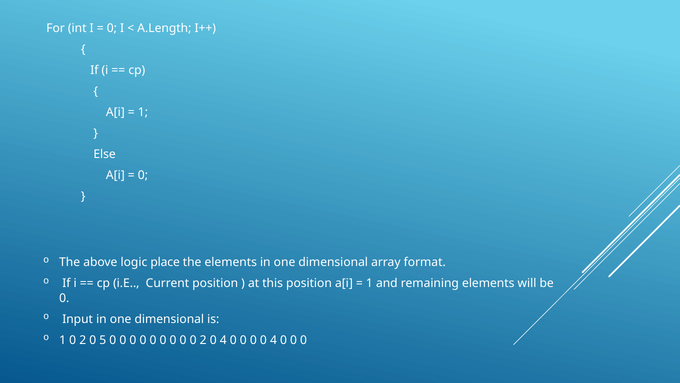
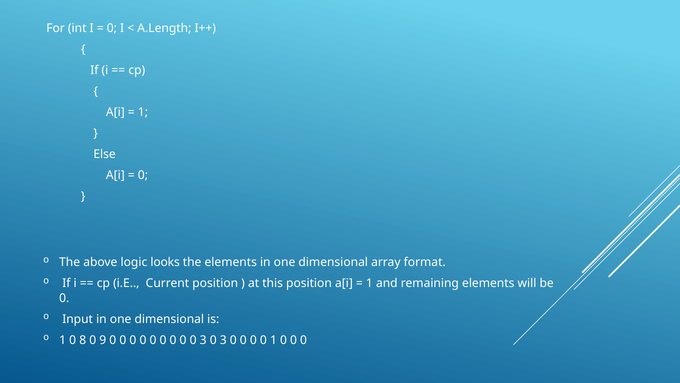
place: place -> looks (165, 262)
1 0 2: 2 -> 8 (83, 340)
5: 5 -> 9 (103, 340)
0 0 2: 2 -> 3 (203, 340)
4: 4 -> 3 (223, 340)
0 0 4: 4 -> 1 (273, 340)
